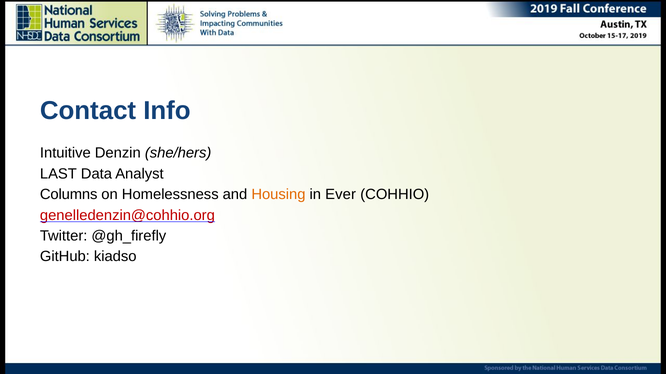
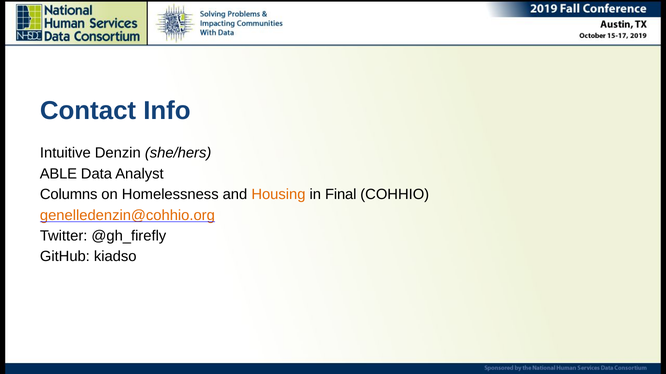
LAST: LAST -> ABLE (58, 174)
Ever: Ever -> Final (341, 195)
genelledenzin@cohhio.org colour: red -> orange (127, 216)
